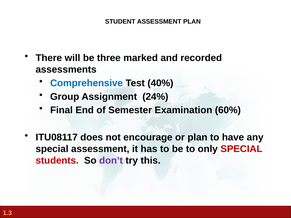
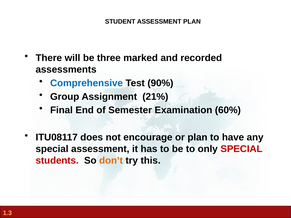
40%: 40% -> 90% (160, 83)
24%: 24% -> 21% (155, 97)
don’t colour: purple -> orange (111, 161)
